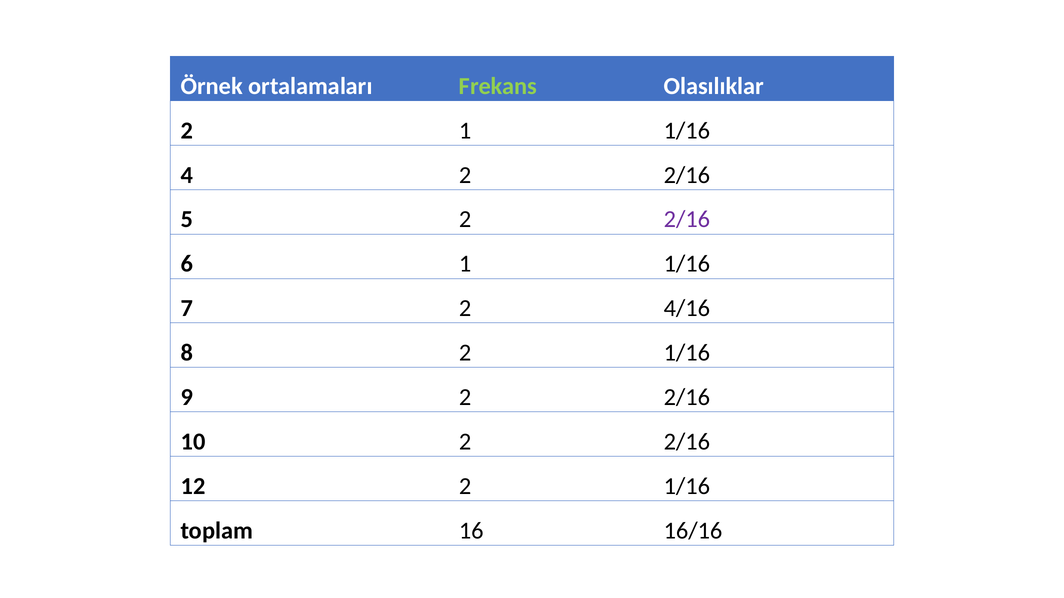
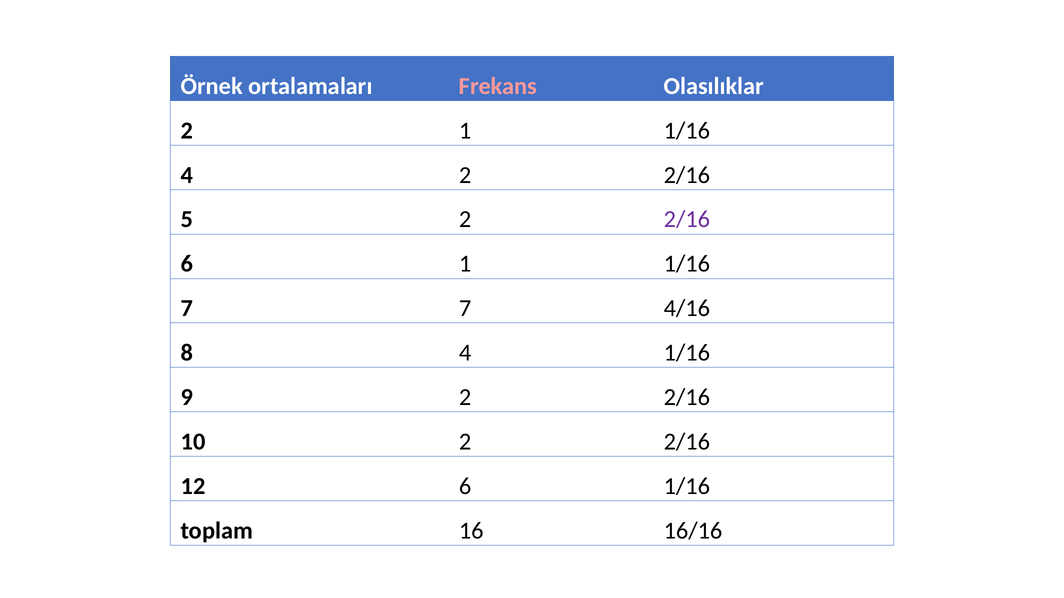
Frekans colour: light green -> pink (498, 86)
7 2: 2 -> 7 (465, 309)
8 2: 2 -> 4 (465, 353)
12 2: 2 -> 6 (465, 487)
